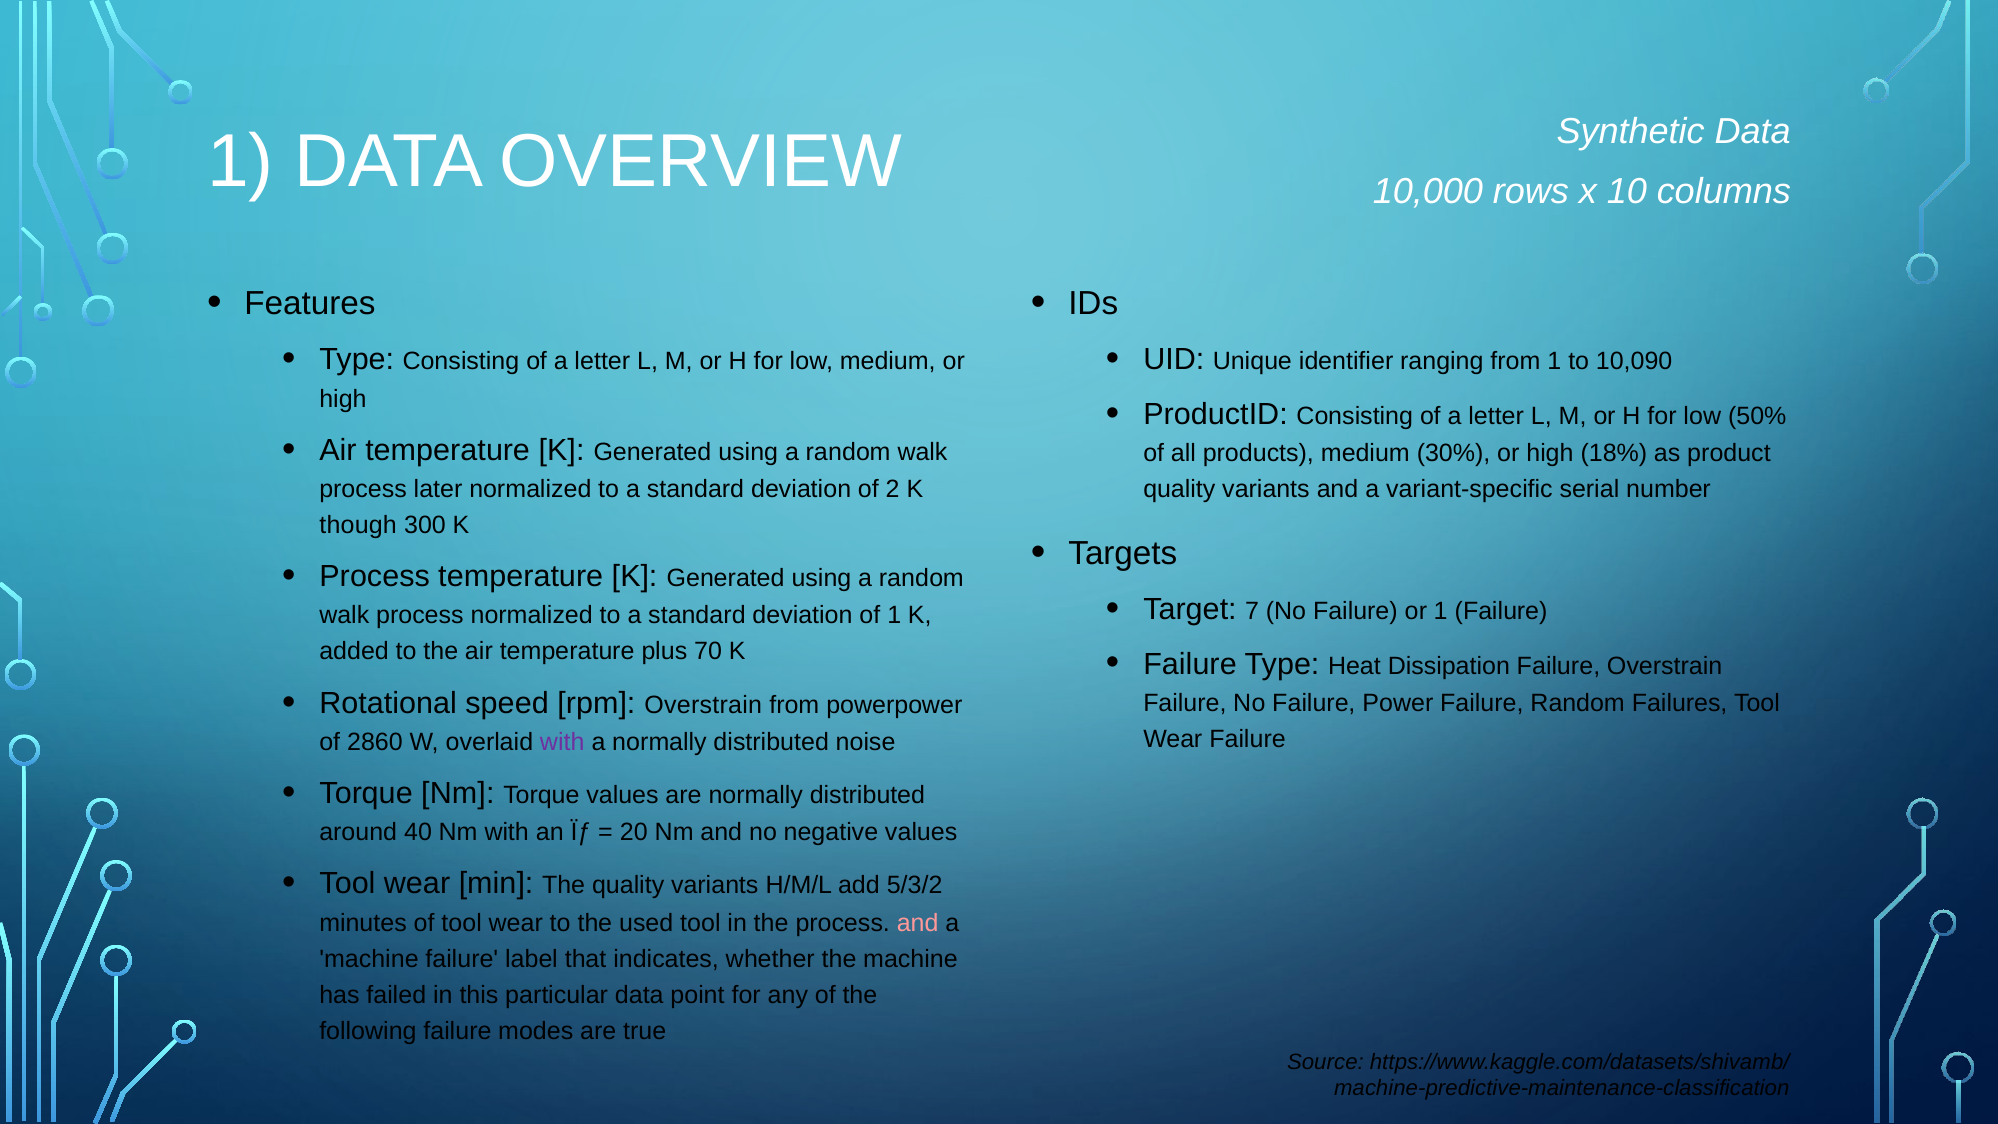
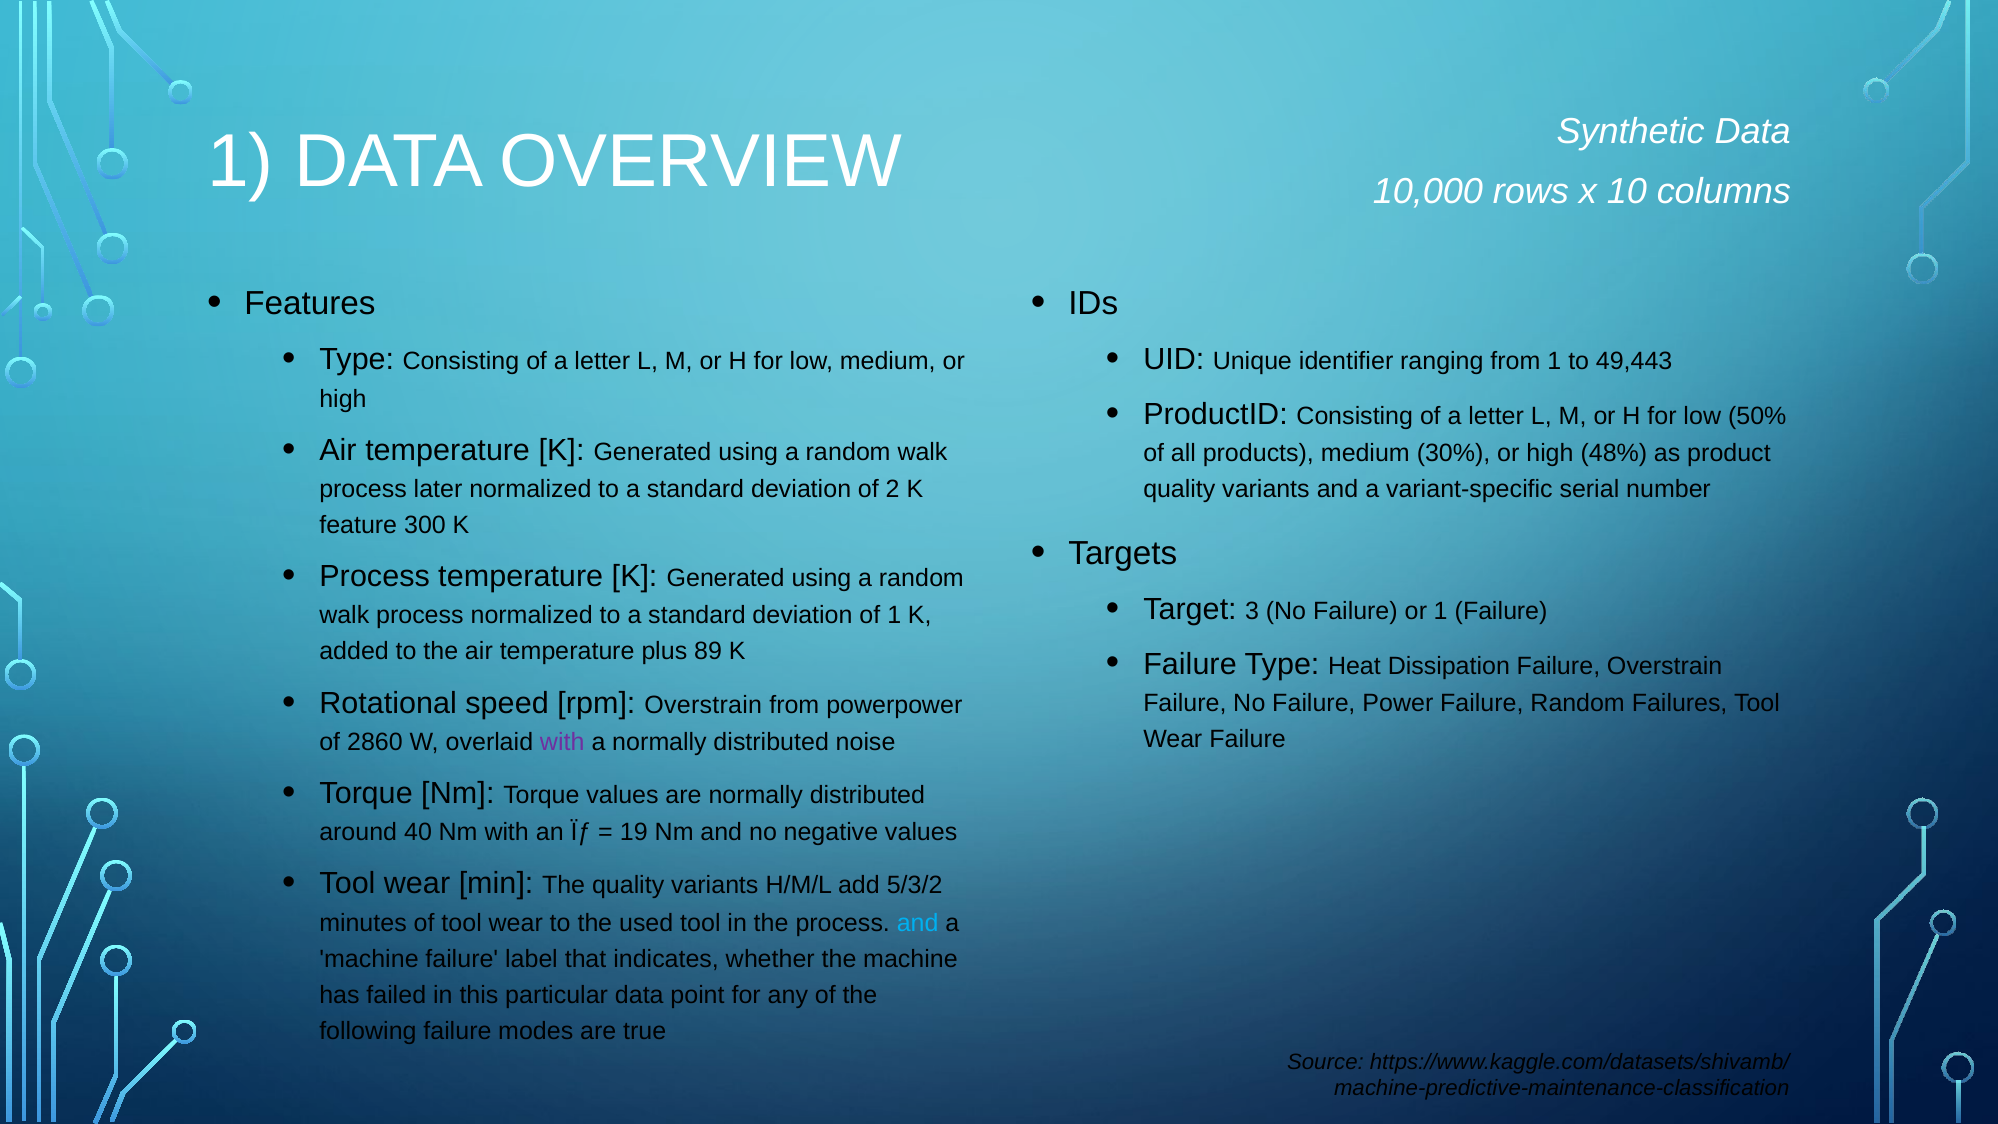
10,090: 10,090 -> 49,443 (1634, 362)
18%: 18% -> 48% (1614, 453)
though: though -> feature (358, 525)
7: 7 -> 3 (1252, 611)
70: 70 -> 89 (708, 652)
20: 20 -> 19 (634, 832)
and colour: pink -> light blue (918, 923)
